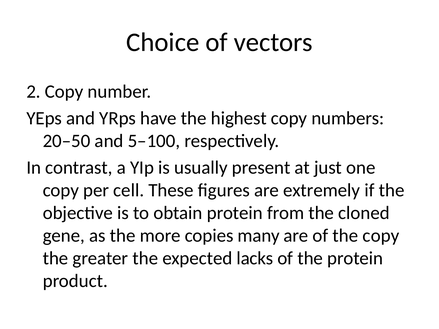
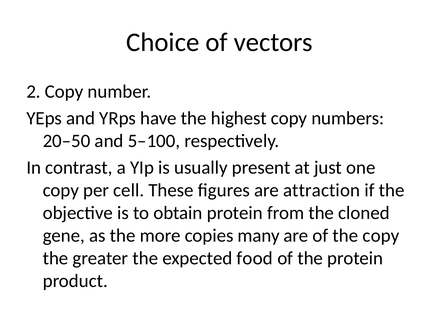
extremely: extremely -> attraction (322, 190)
lacks: lacks -> food (255, 258)
